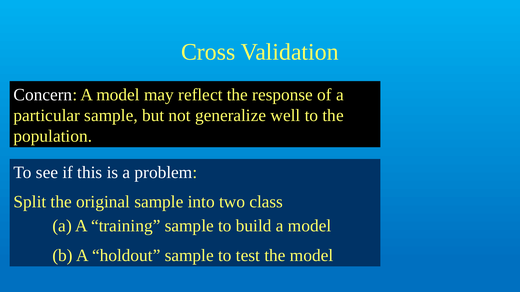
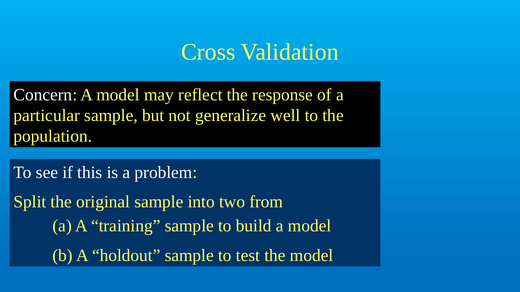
class: class -> from (266, 202)
